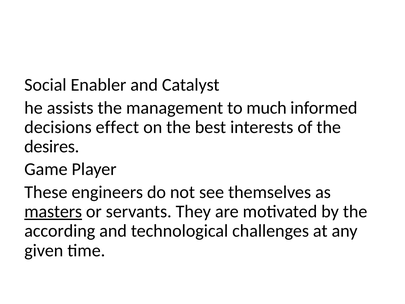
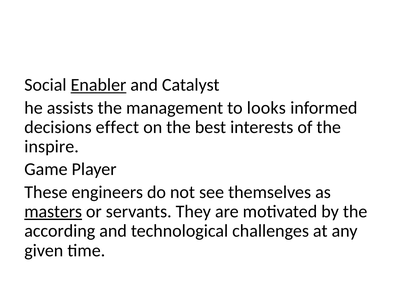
Enabler underline: none -> present (98, 85)
much: much -> looks (266, 108)
desires: desires -> inspire (52, 147)
